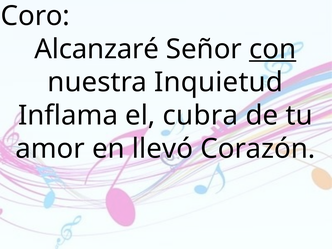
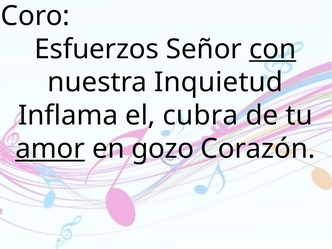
Alcanzaré: Alcanzaré -> Esfuerzos (97, 49)
amor underline: none -> present (50, 149)
llevó: llevó -> gozo (163, 149)
